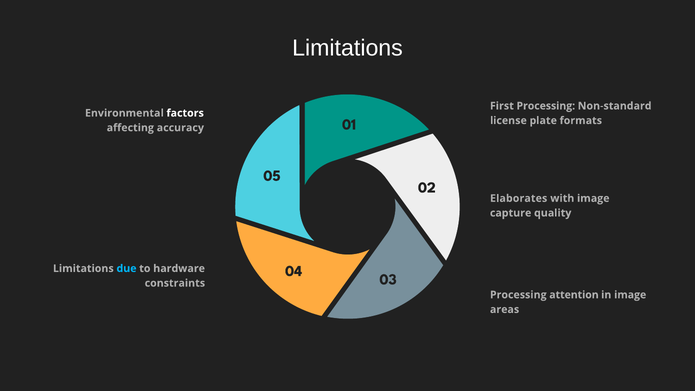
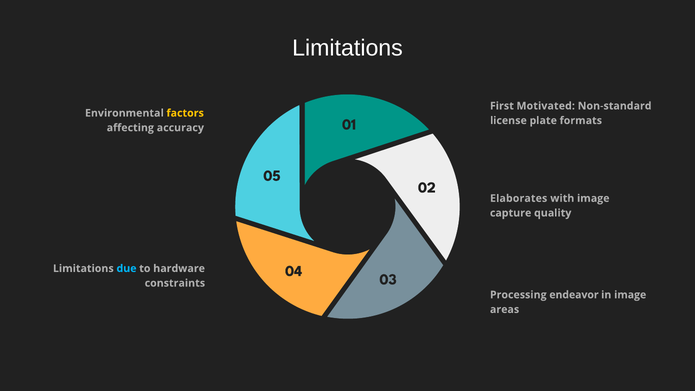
First Processing: Processing -> Motivated (546, 106)
factors colour: white -> yellow (185, 113)
attention: attention -> endeavor (574, 295)
